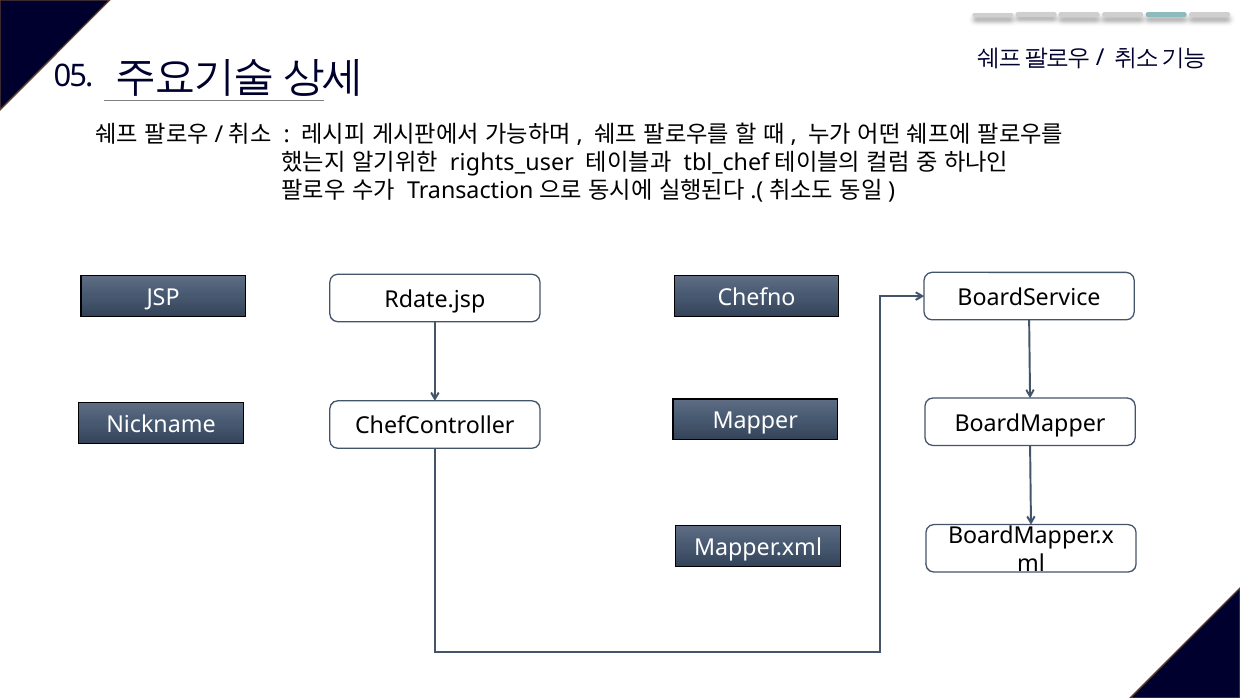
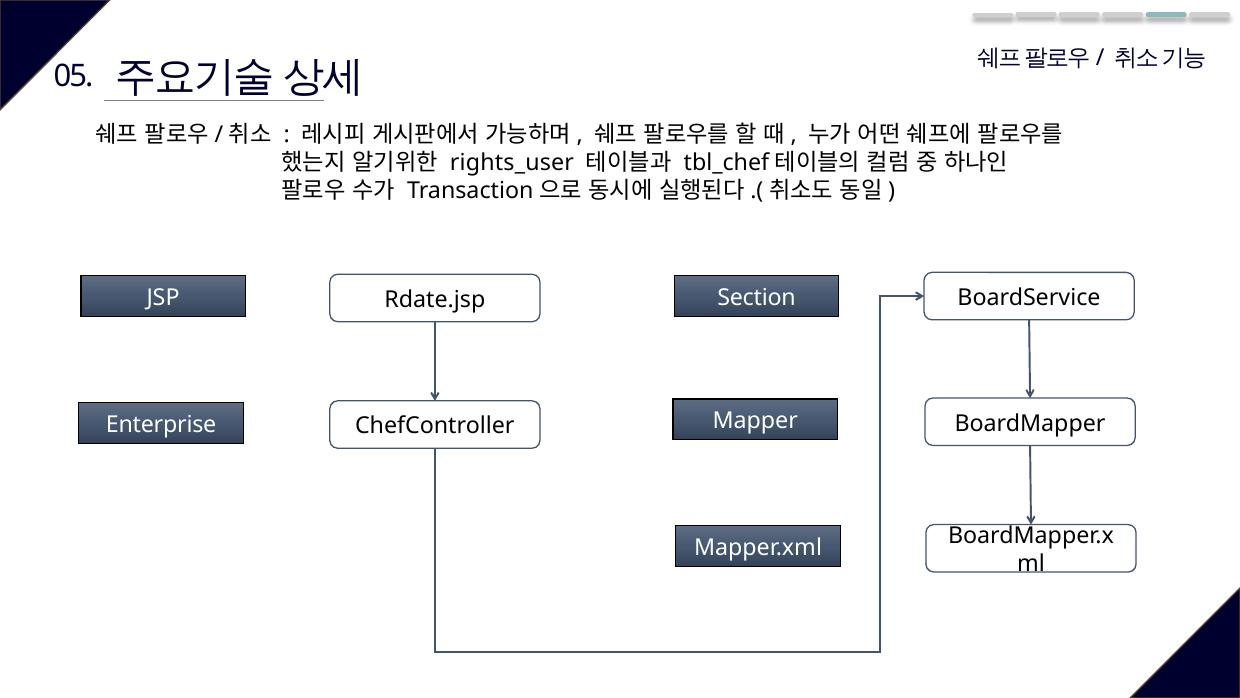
Chefno: Chefno -> Section (757, 297)
Nickname: Nickname -> Enterprise (161, 424)
